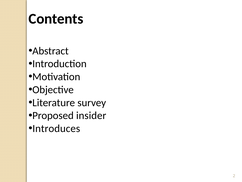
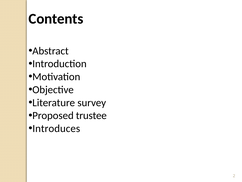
insider: insider -> trustee (91, 115)
